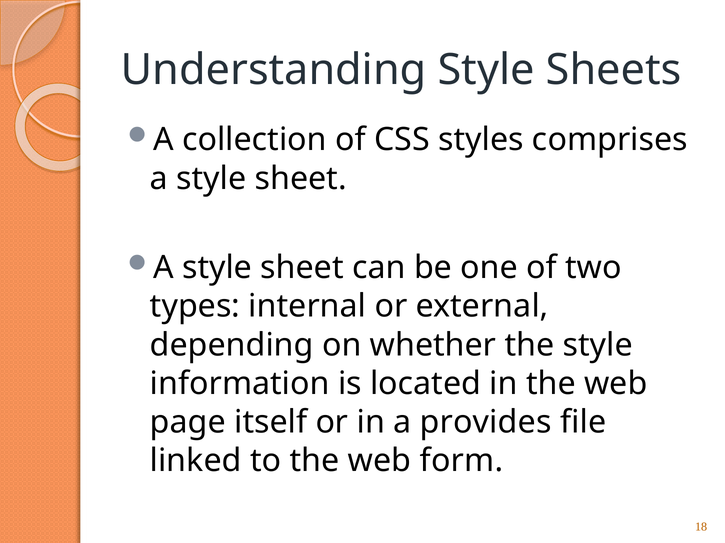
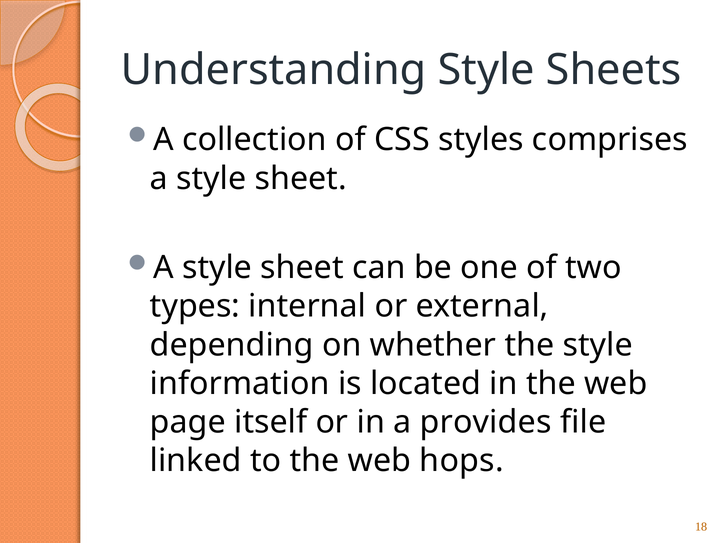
form: form -> hops (462, 461)
